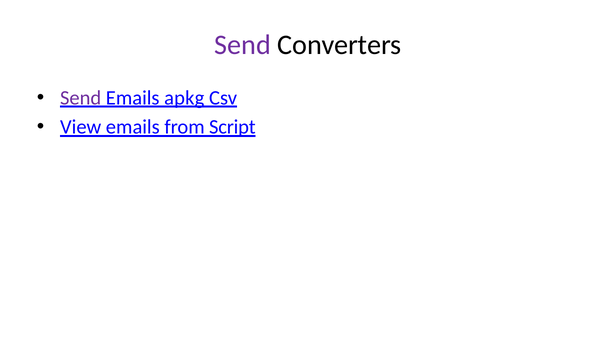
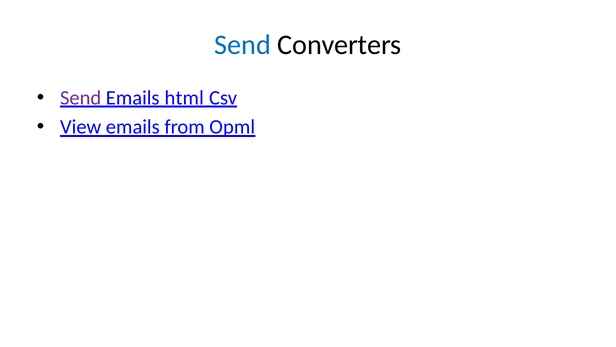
Send colour: purple -> blue (243, 45)
apkg: apkg -> html (184, 98)
Script: Script -> Opml (232, 127)
